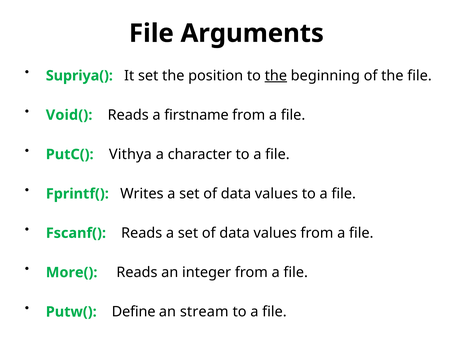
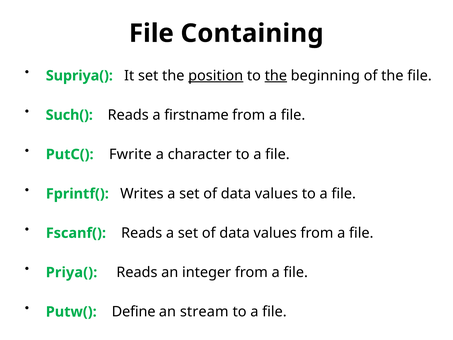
Arguments: Arguments -> Containing (252, 33)
position underline: none -> present (216, 76)
Void(: Void( -> Such( (69, 115)
Vithya: Vithya -> Fwrite (130, 154)
More(: More( -> Priya( (72, 272)
